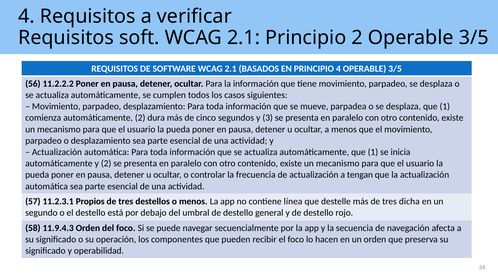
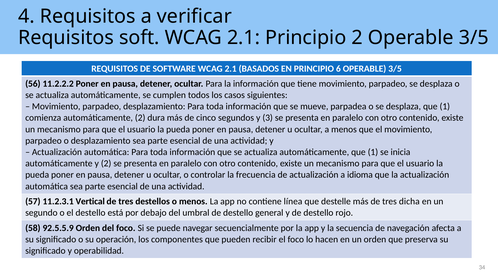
PRINCIPIO 4: 4 -> 6 (338, 69)
tengan: tengan -> idioma (360, 175)
Propios: Propios -> Vertical (90, 201)
11.9.4.3: 11.9.4.3 -> 92.5.5.9 (58, 228)
